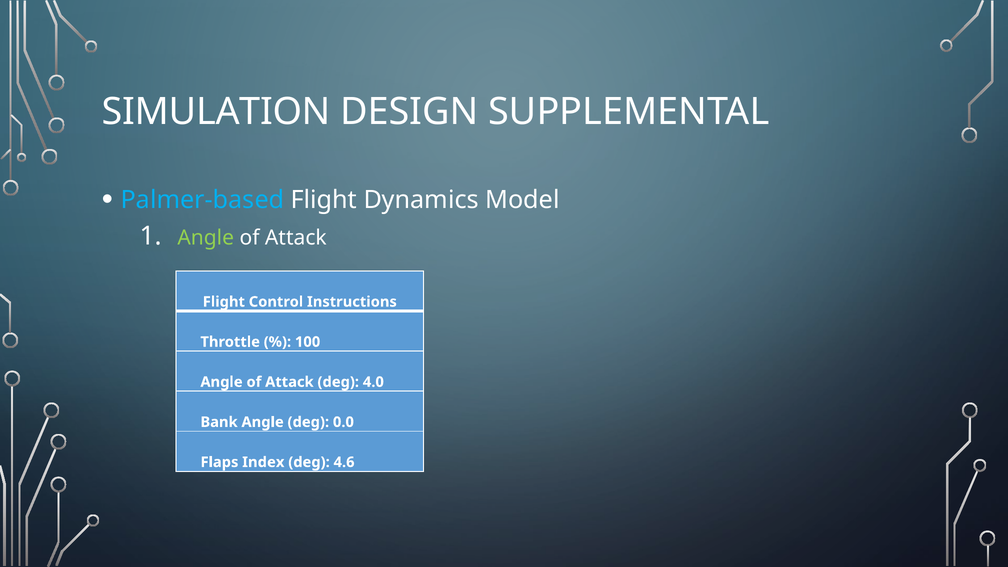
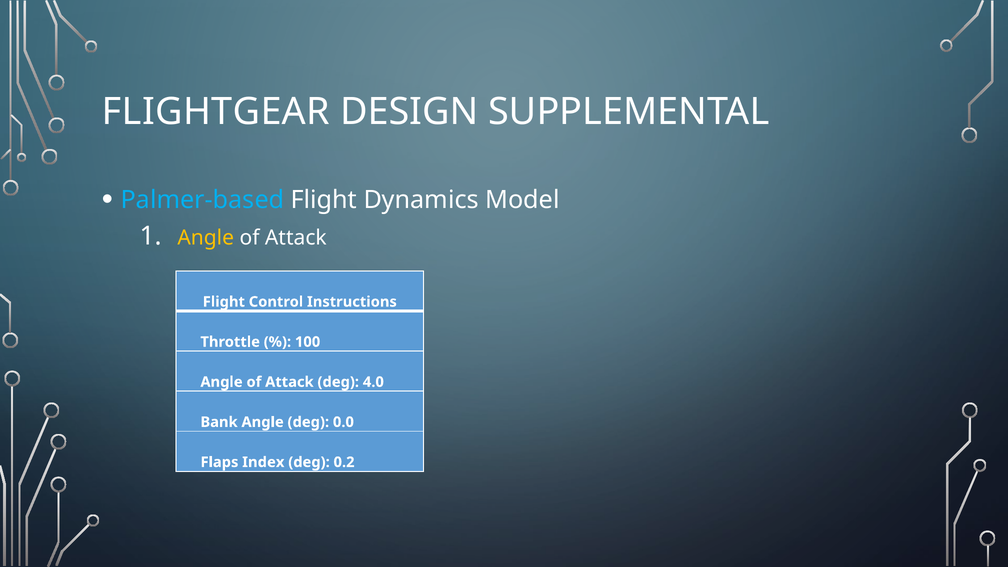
SIMULATION: SIMULATION -> FLIGHTGEAR (216, 112)
Angle colour: light green -> yellow (206, 238)
4.6: 4.6 -> 0.2 (344, 462)
